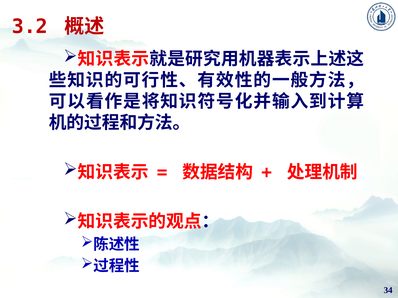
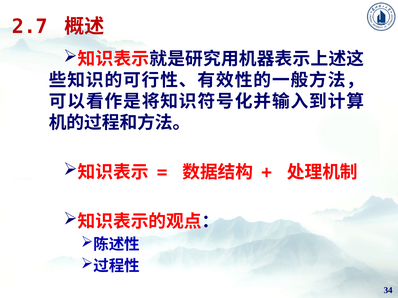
3.2: 3.2 -> 2.7 (30, 27)
